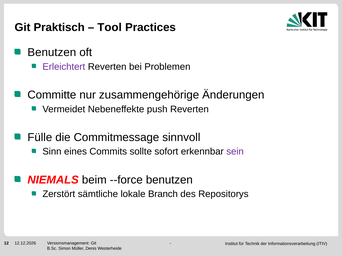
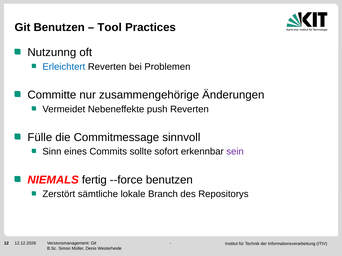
Git Praktisch: Praktisch -> Benutzen (59, 27)
Benutzen: Benutzen -> Nutzunng (52, 52)
Erleichtert colour: purple -> blue (64, 67)
beim: beim -> fertig (94, 180)
